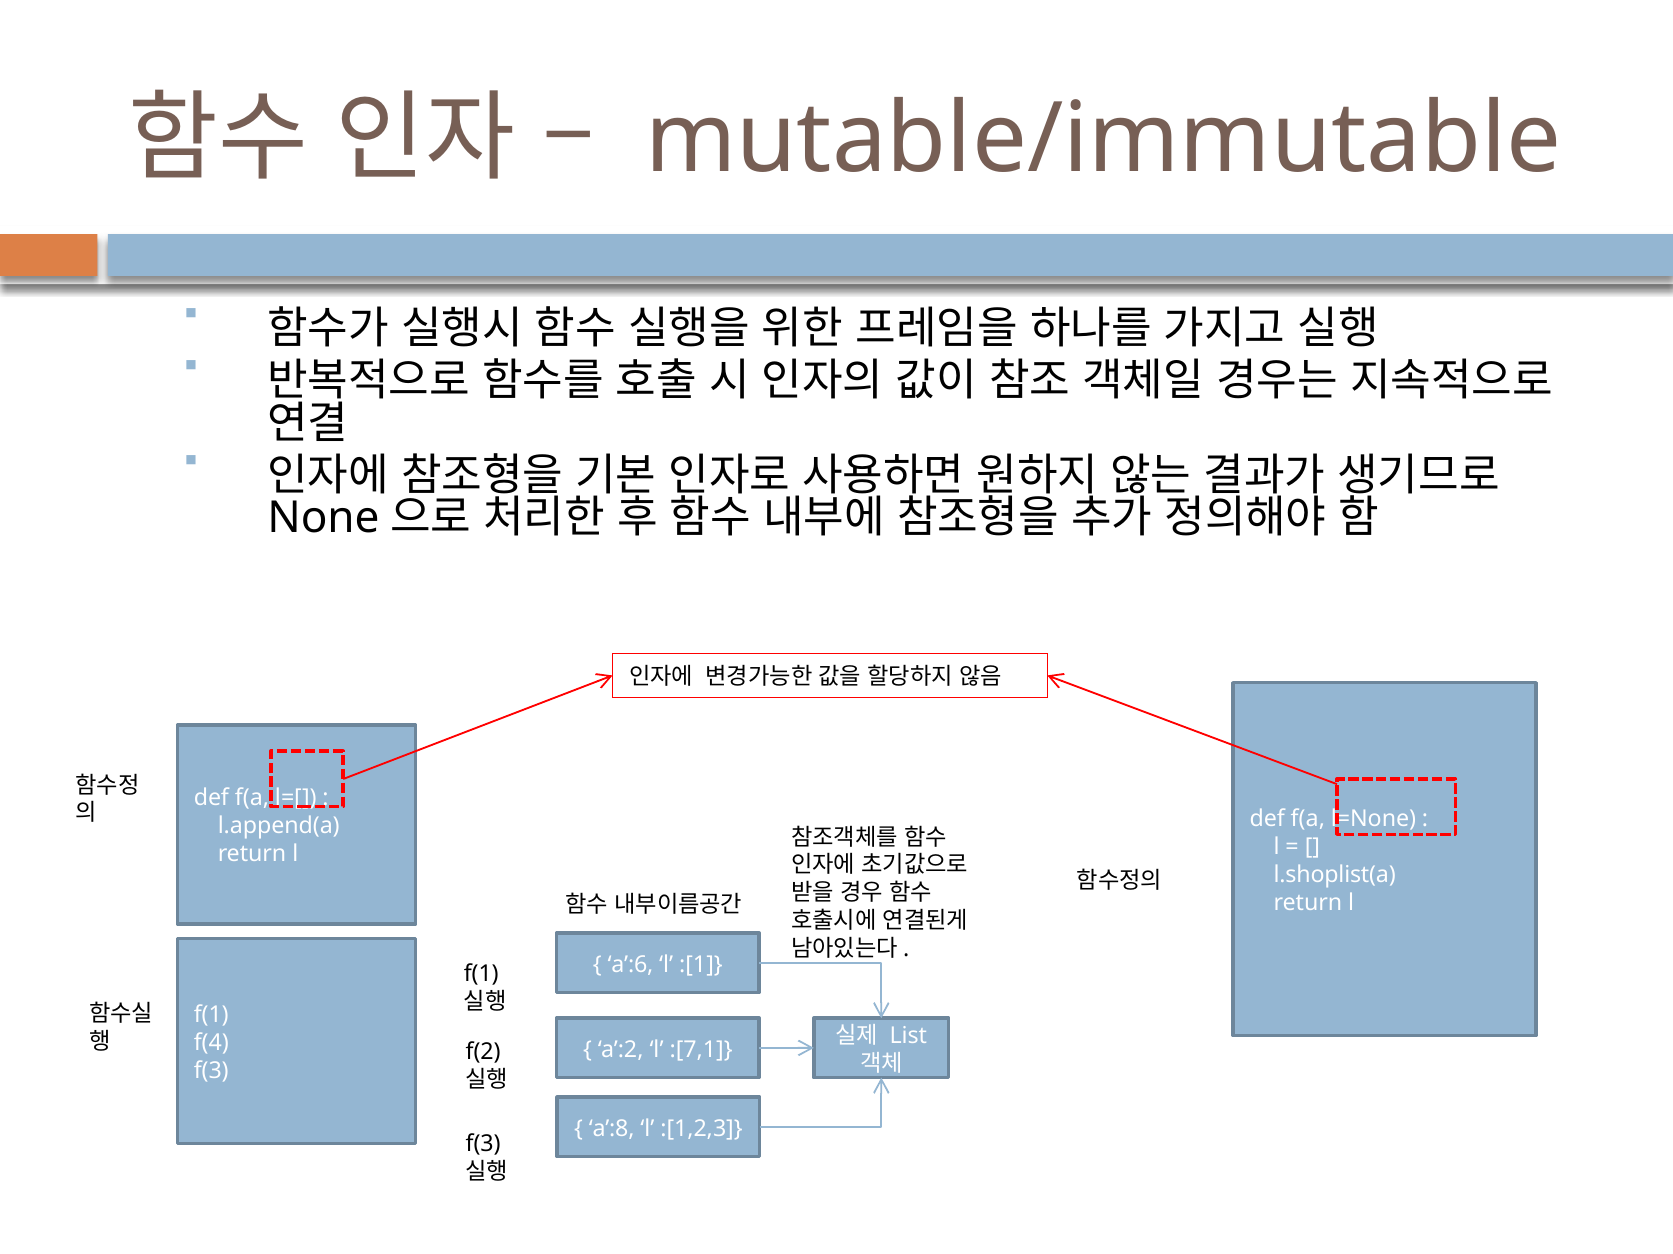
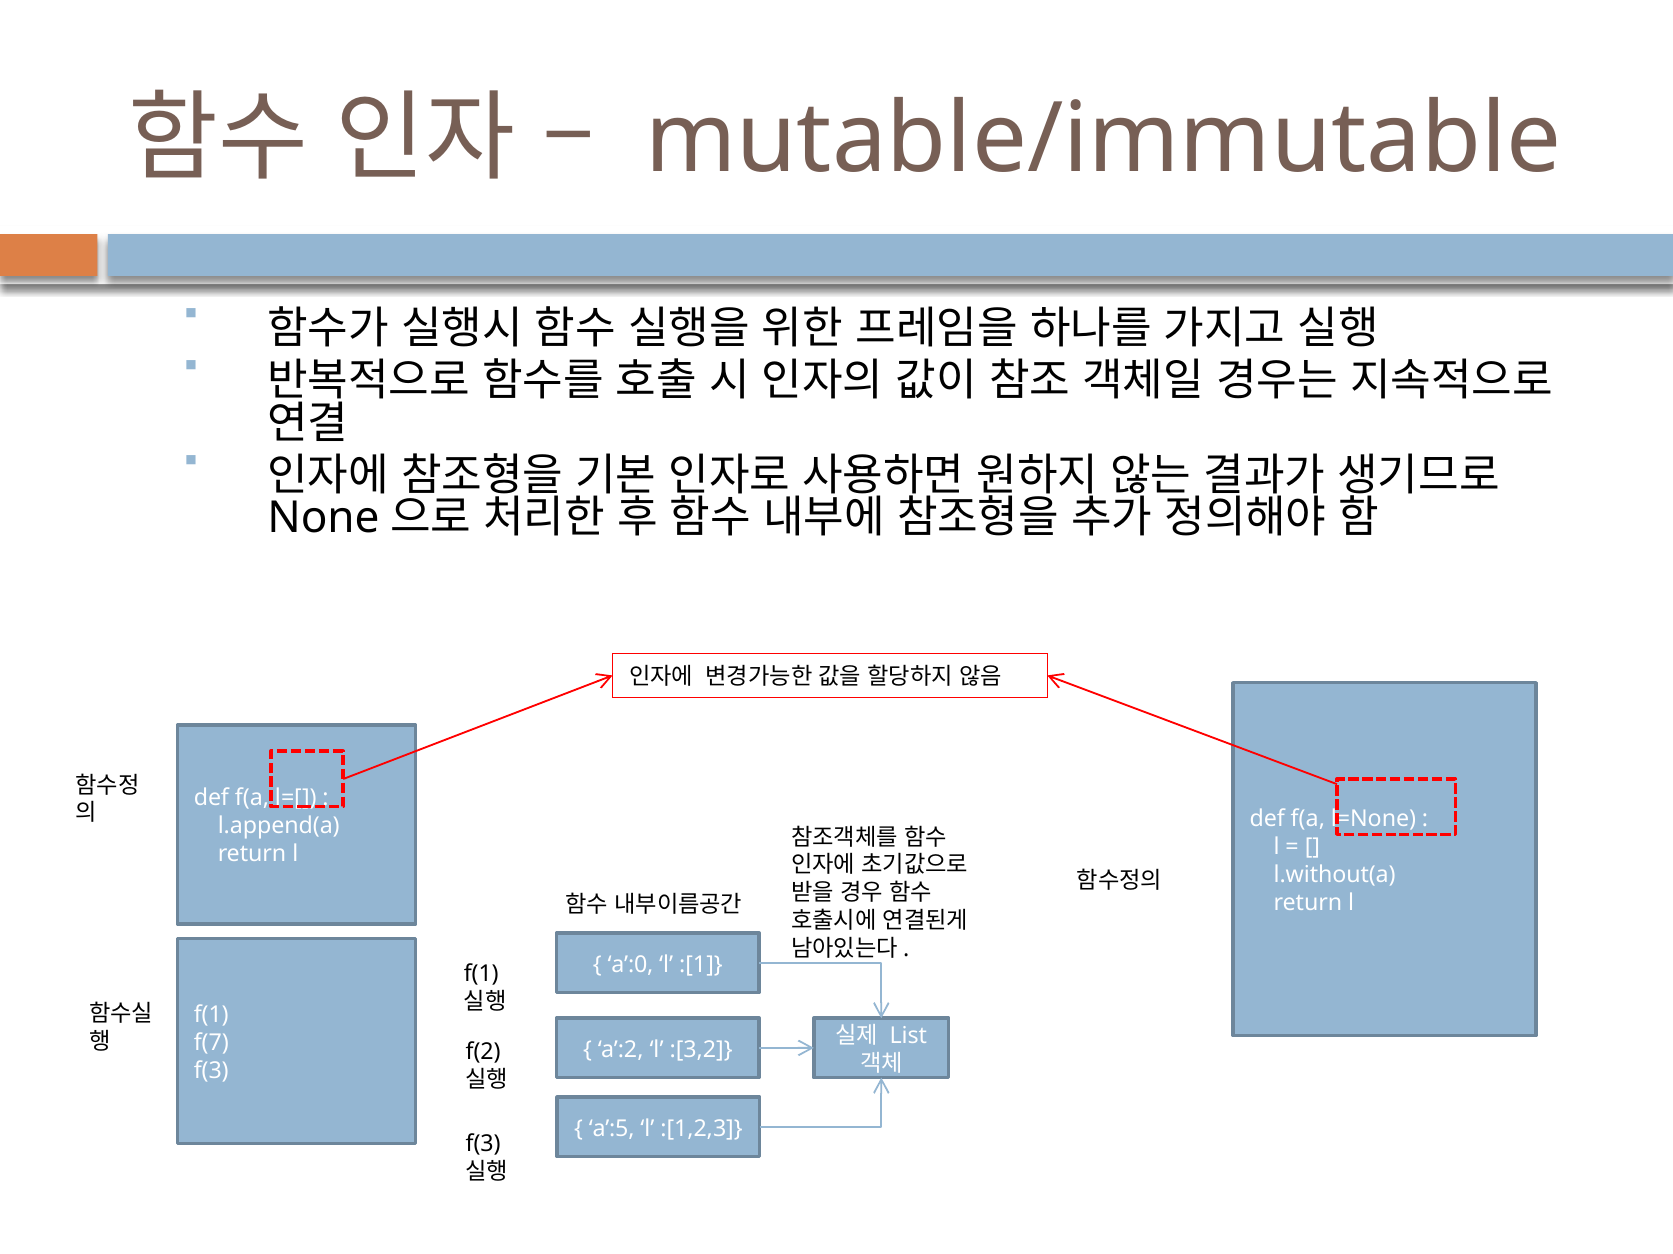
l.shoplist(a: l.shoplist(a -> l.without(a (1335, 875)
a’:6: a’:6 -> a’:0 (630, 965)
f(4: f(4 -> f(7 (211, 1043)
:[7,1: :[7,1 -> :[3,2 (701, 1050)
a’:8: a’:8 -> a’:5 (612, 1129)
